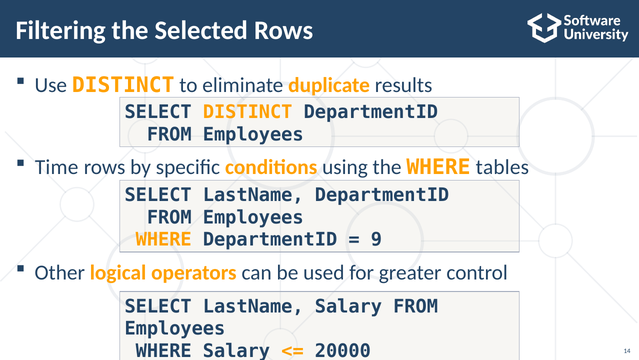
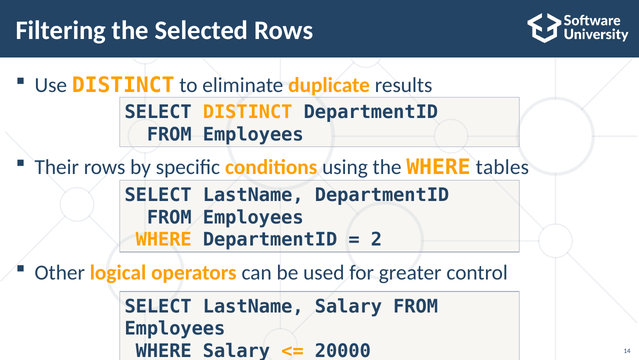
Time: Time -> Their (57, 167)
9: 9 -> 2 (376, 239)
